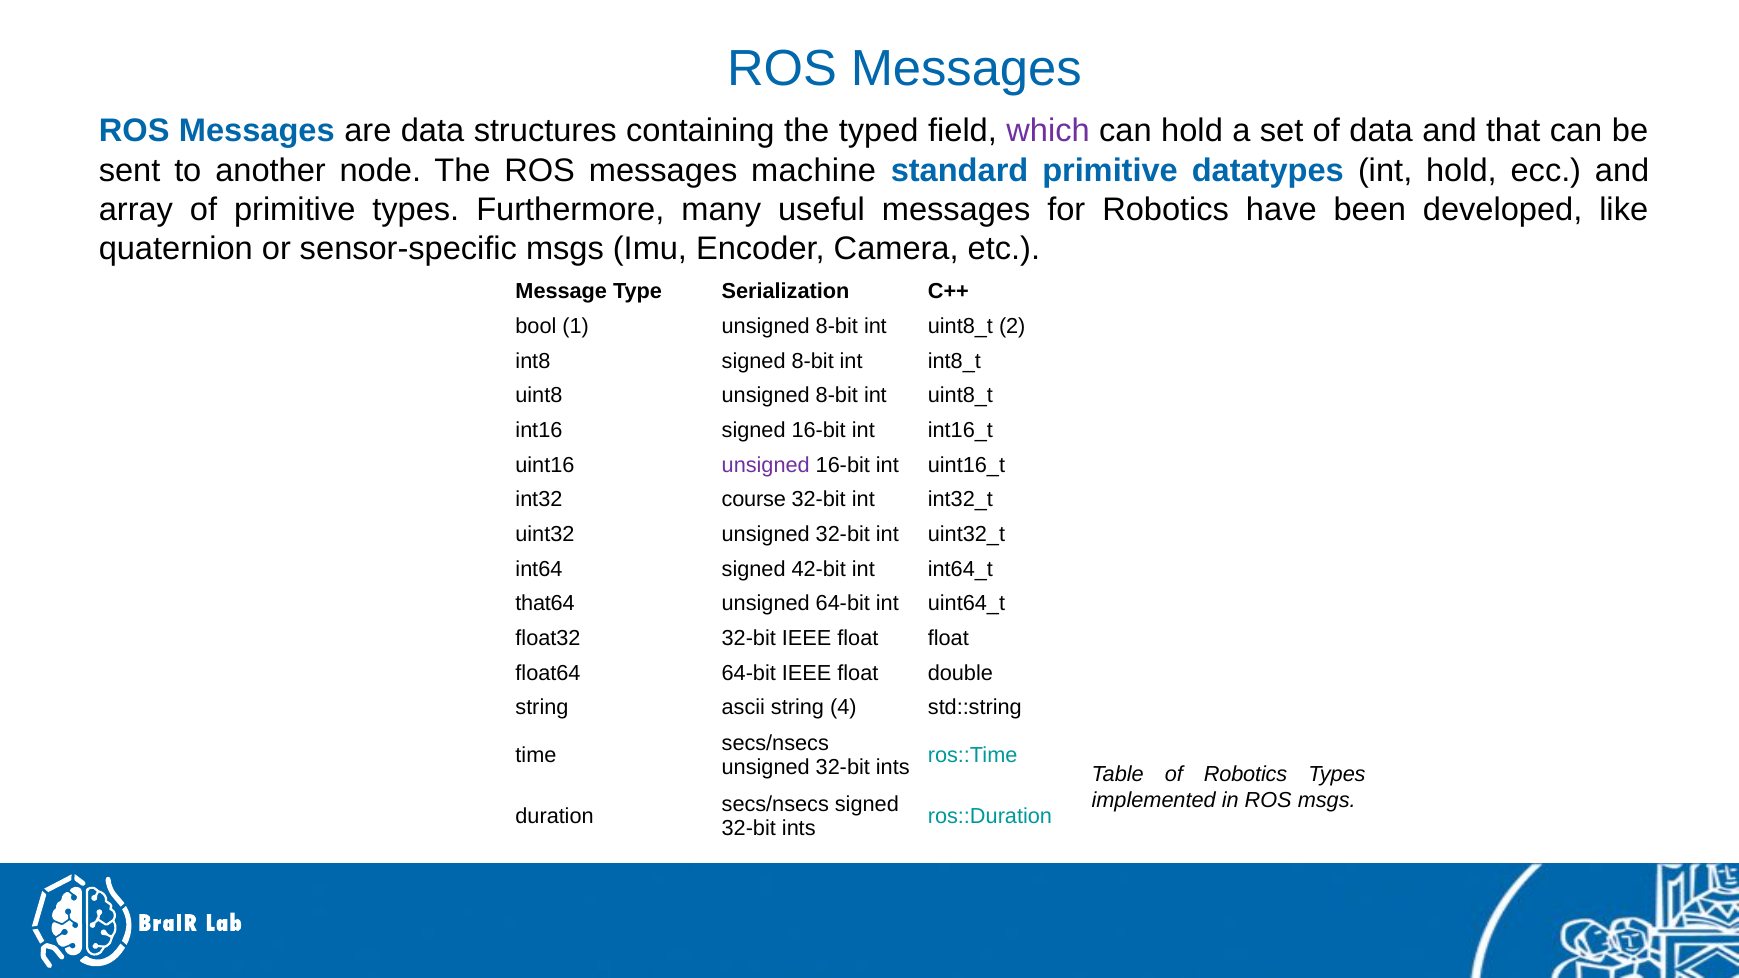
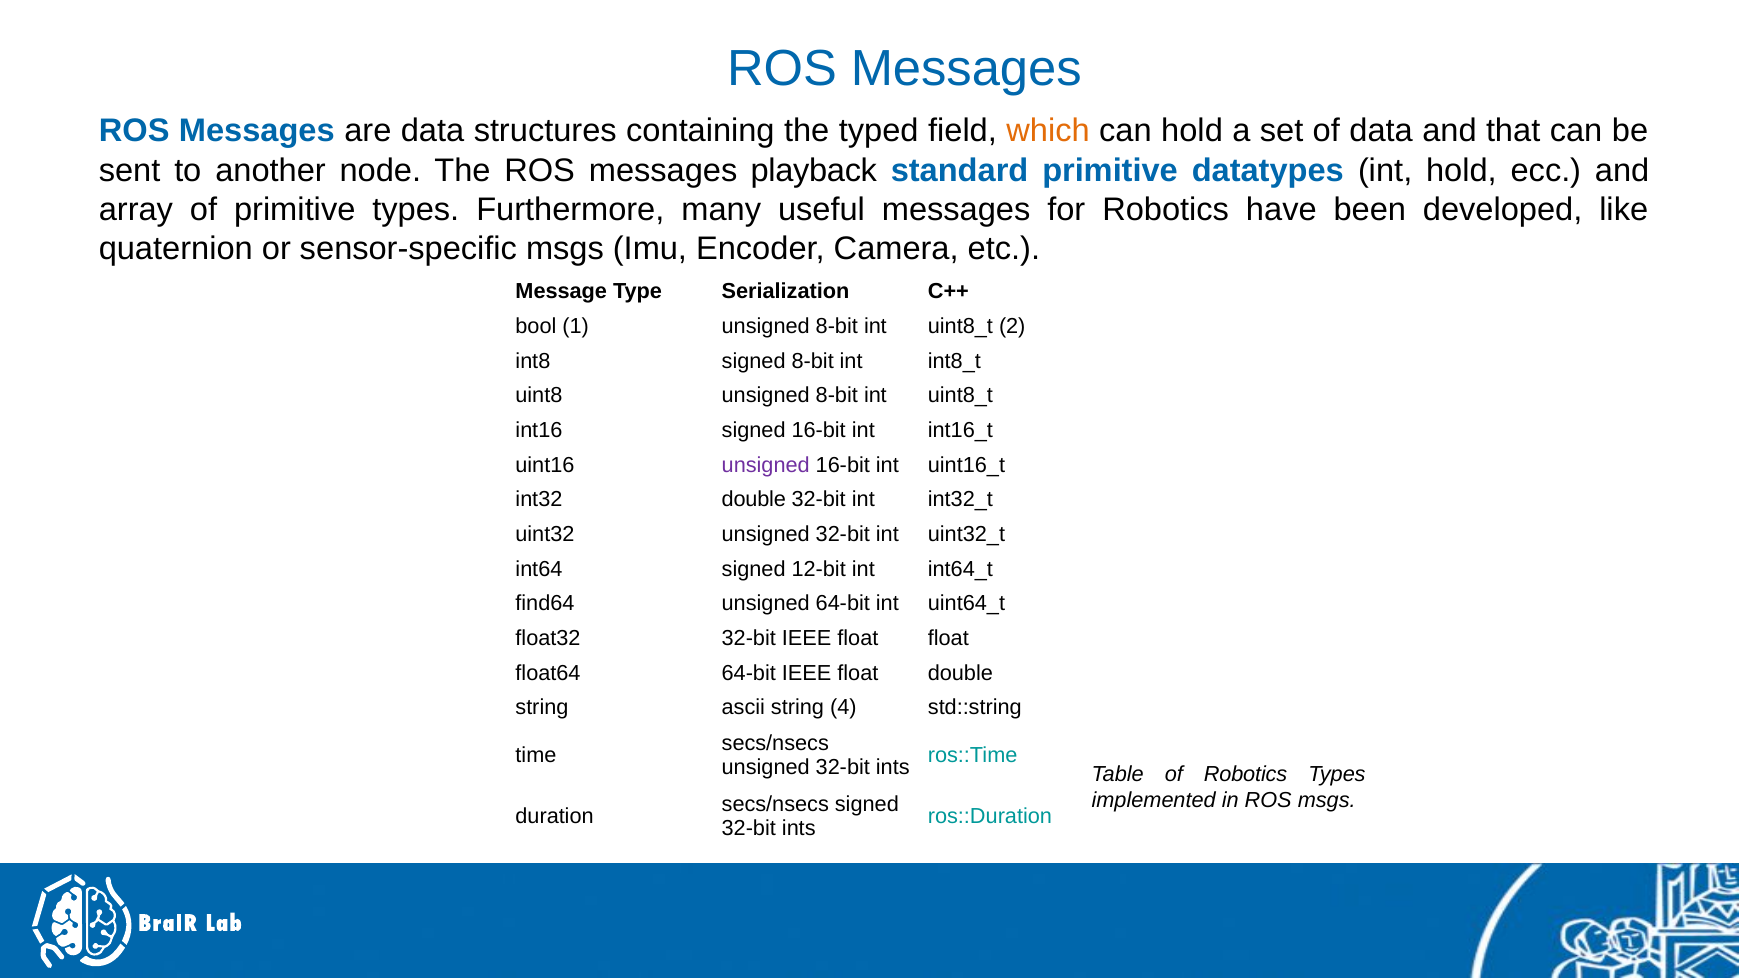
which colour: purple -> orange (1048, 131)
machine: machine -> playback (814, 170)
int32 course: course -> double (754, 500)
42-bit: 42-bit -> 12-bit (819, 569)
that64: that64 -> find64 (545, 604)
